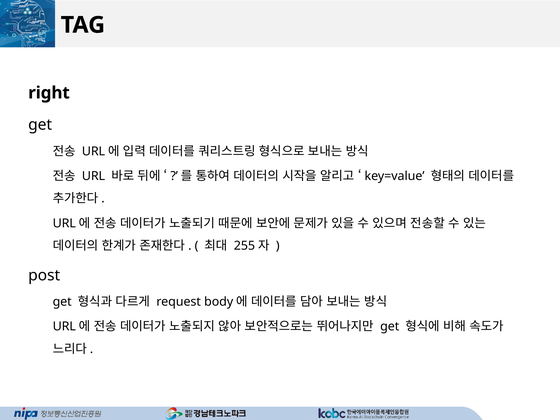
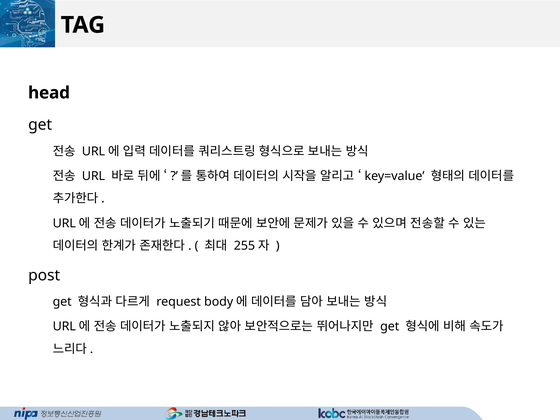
right: right -> head (49, 93)
